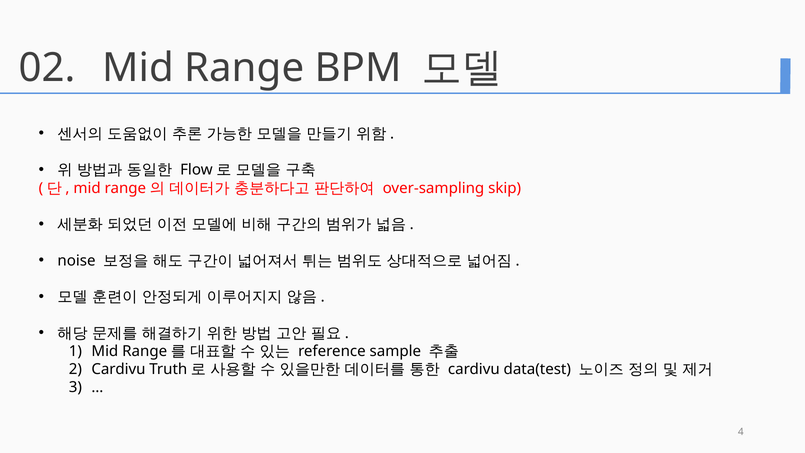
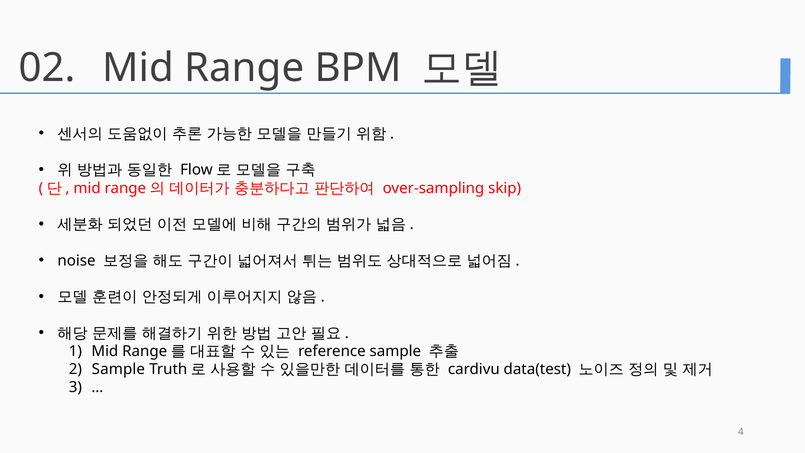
Cardivu: Cardivu -> Sample (118, 369)
